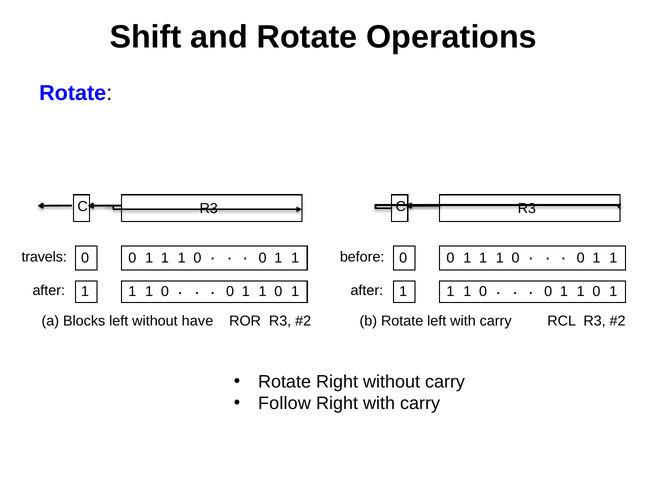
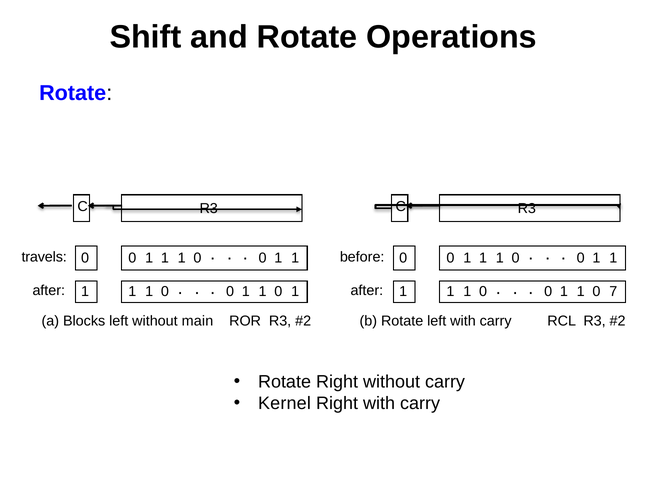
1: 1 -> 7 (613, 292)
have: have -> main (198, 321)
Follow: Follow -> Kernel (284, 403)
